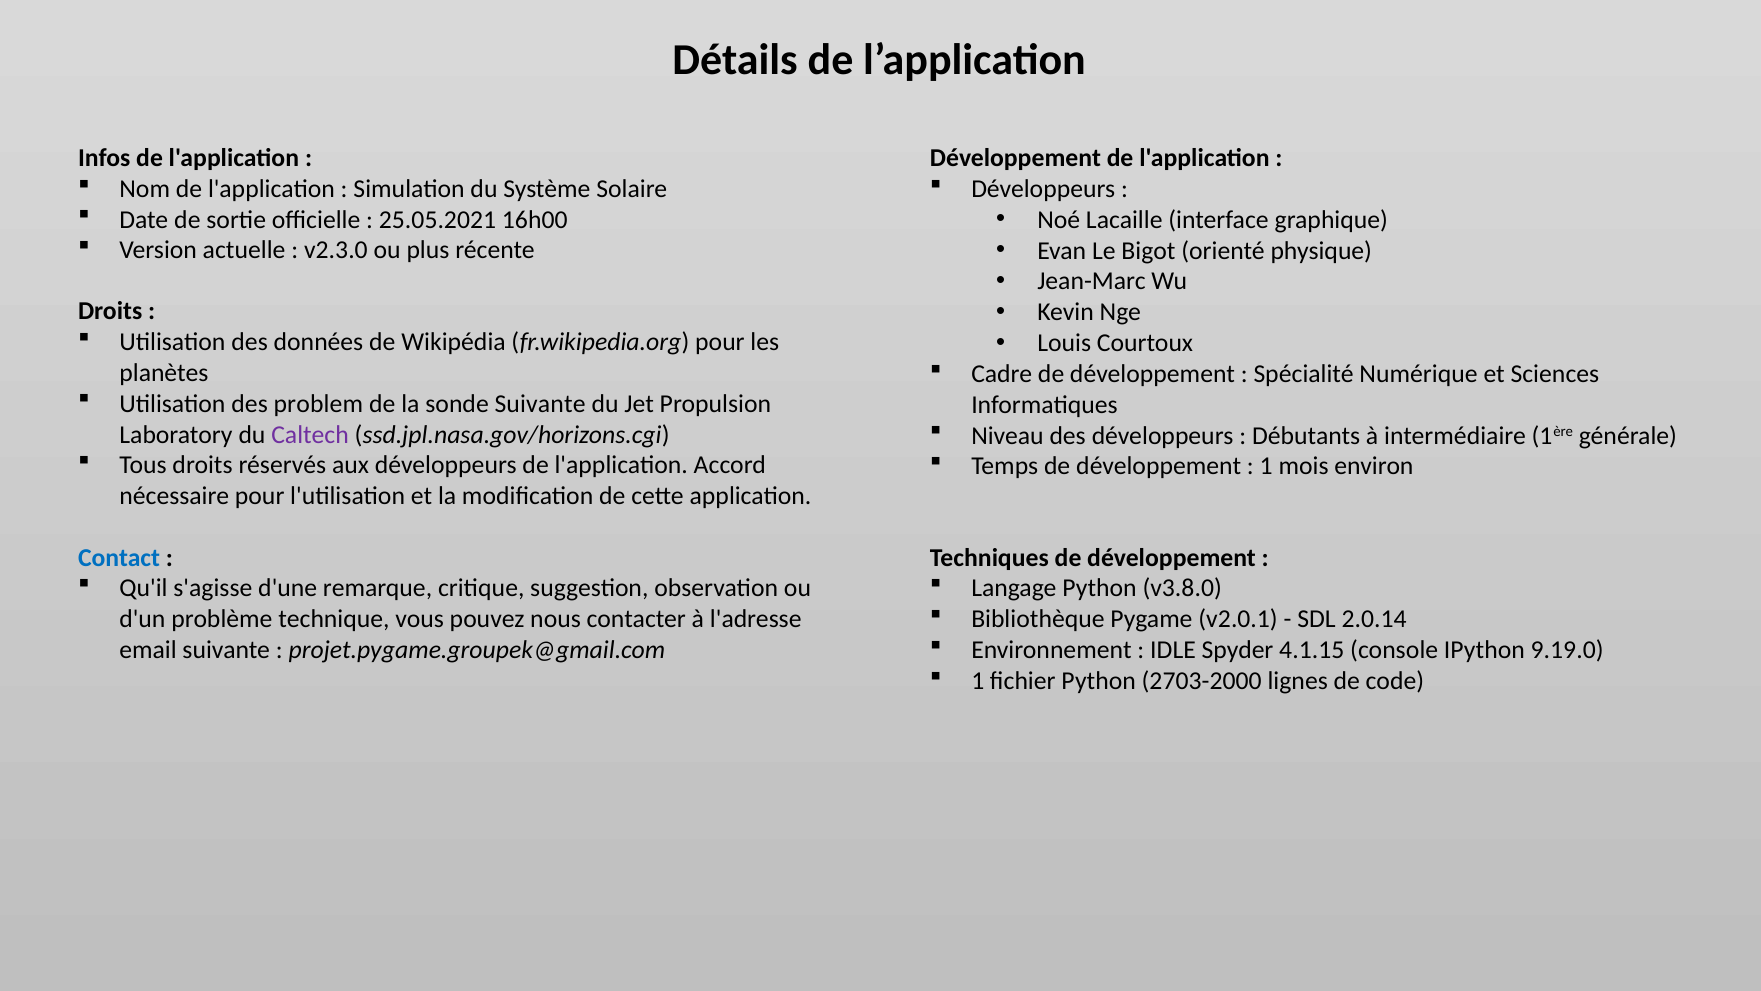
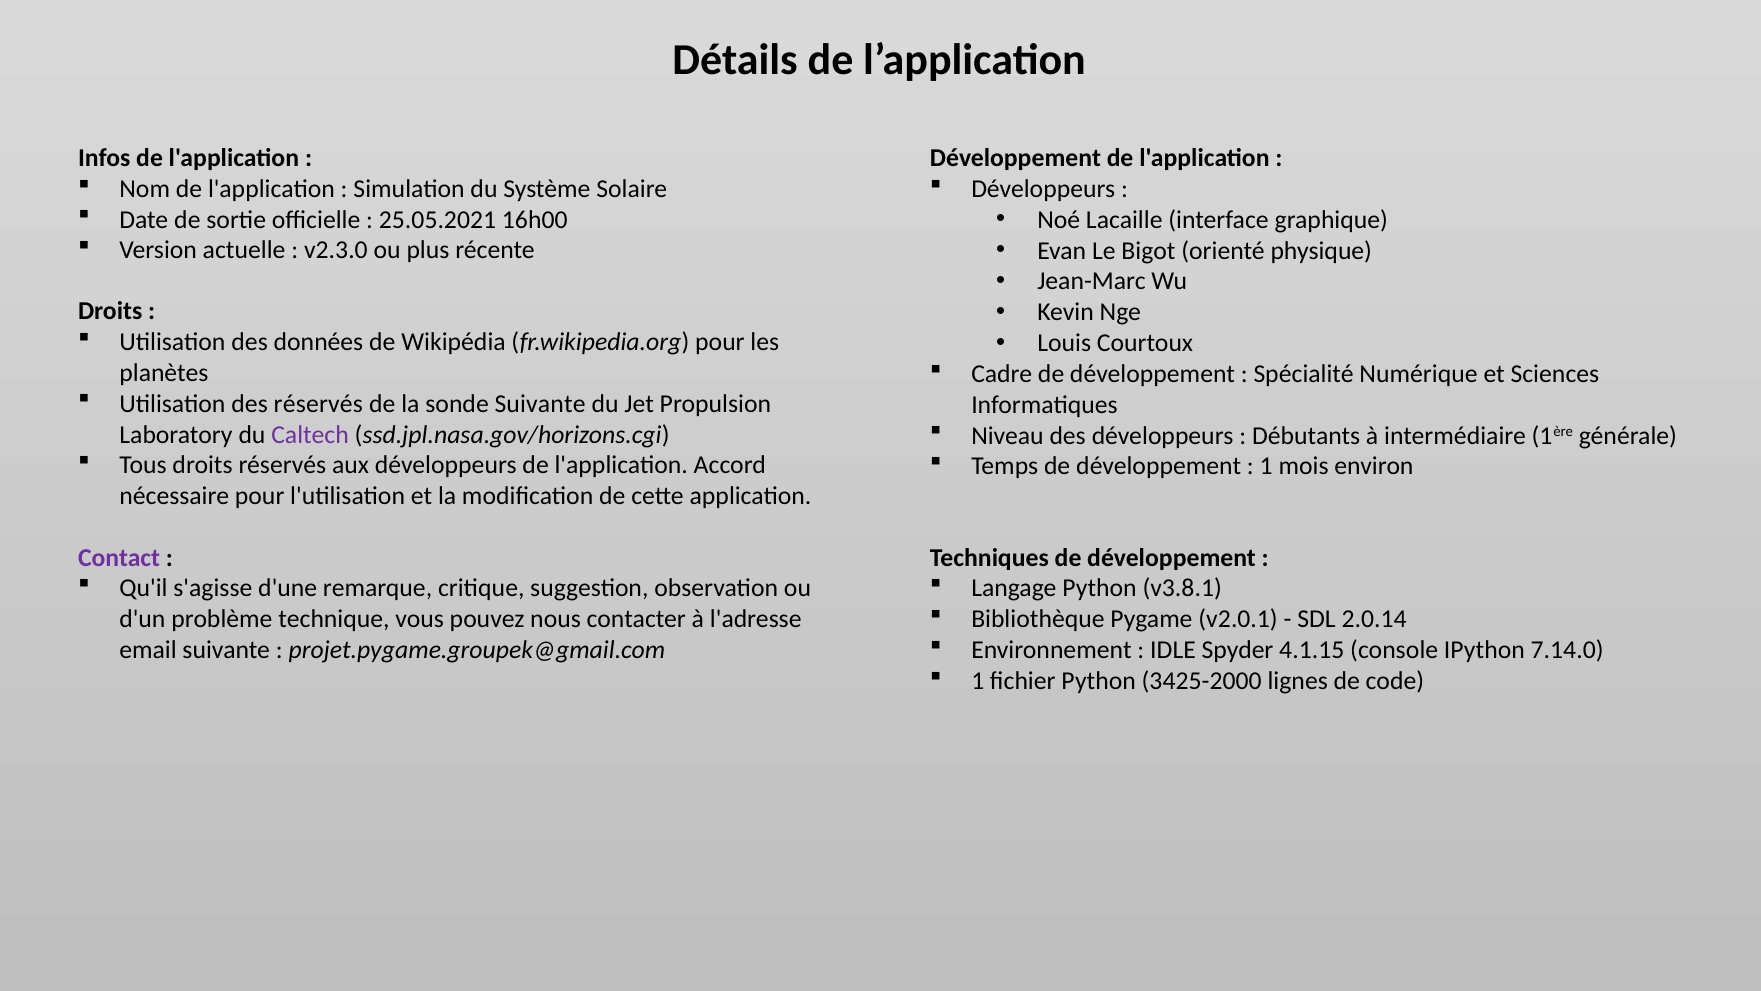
des problem: problem -> réservés (318, 403)
Contact colour: blue -> purple (119, 557)
v3.8.0: v3.8.0 -> v3.8.1 (1182, 588)
9.19.0: 9.19.0 -> 7.14.0 (1567, 650)
2703-2000: 2703-2000 -> 3425-2000 (1202, 681)
